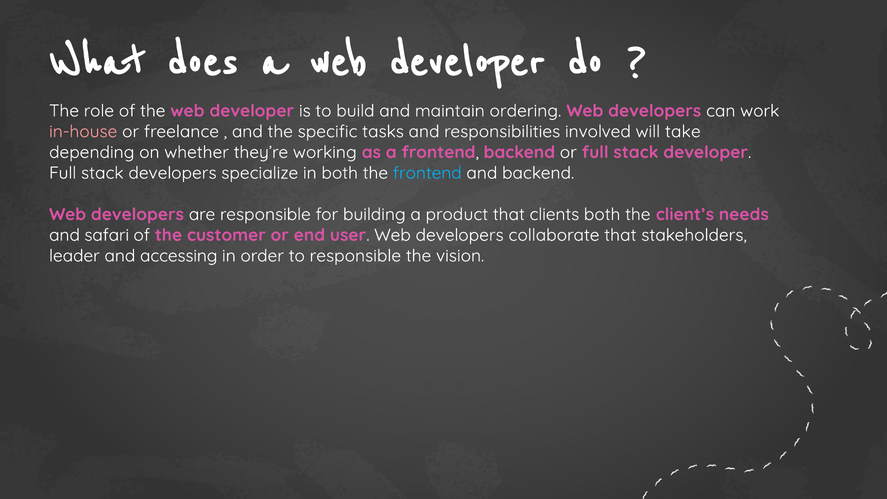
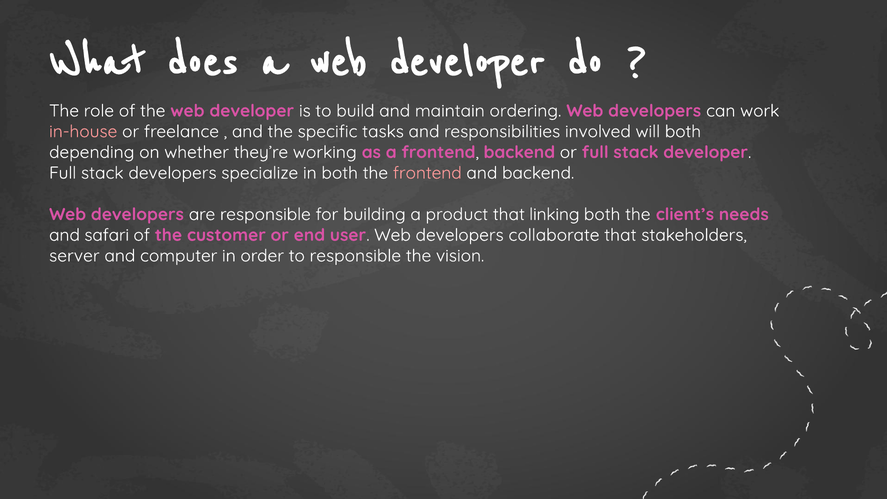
will take: take -> both (683, 132)
frontend colour: light blue -> pink (427, 173)
clients: clients -> linking (554, 214)
leader: leader -> server (74, 256)
accessing: accessing -> computer (179, 256)
